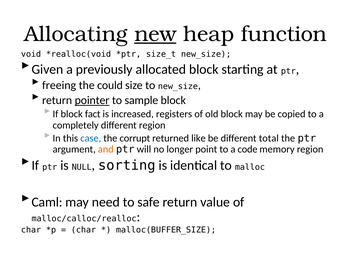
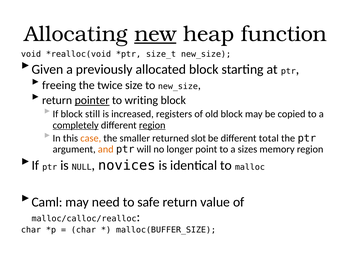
could: could -> twice (110, 85)
sample: sample -> writing (141, 100)
fact: fact -> still (93, 114)
completely underline: none -> present (76, 125)
region underline: none -> present (152, 125)
case colour: blue -> orange (91, 138)
corrupt: corrupt -> smaller (135, 138)
like: like -> slot (199, 138)
code: code -> sizes (247, 149)
sorting: sorting -> novices (127, 166)
